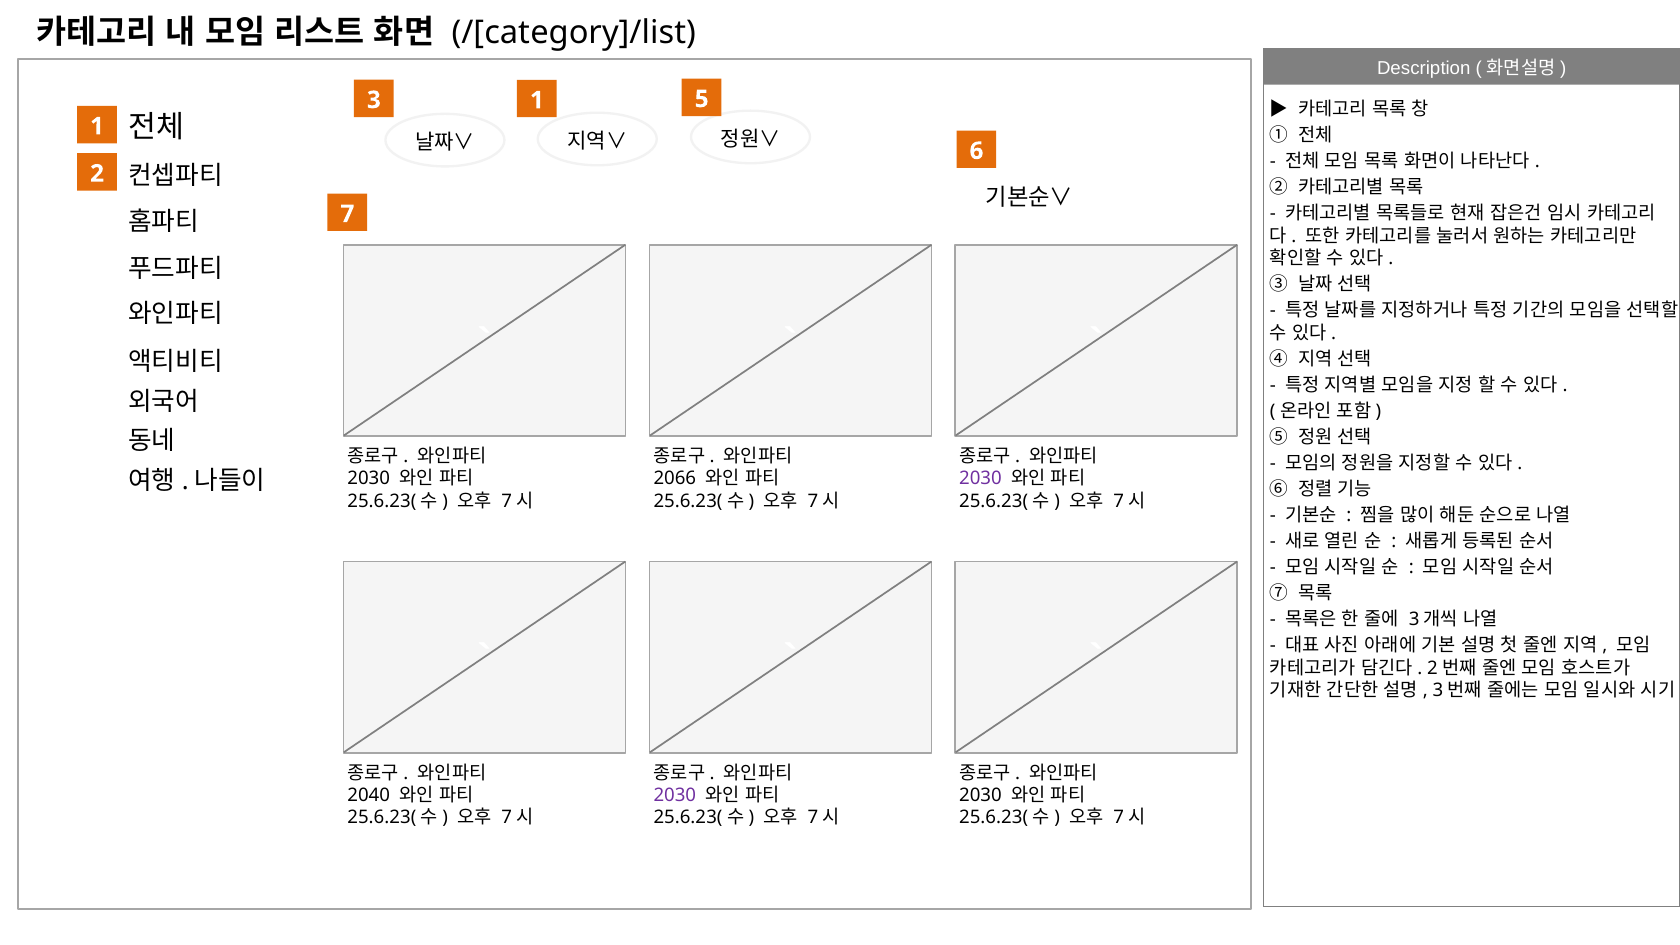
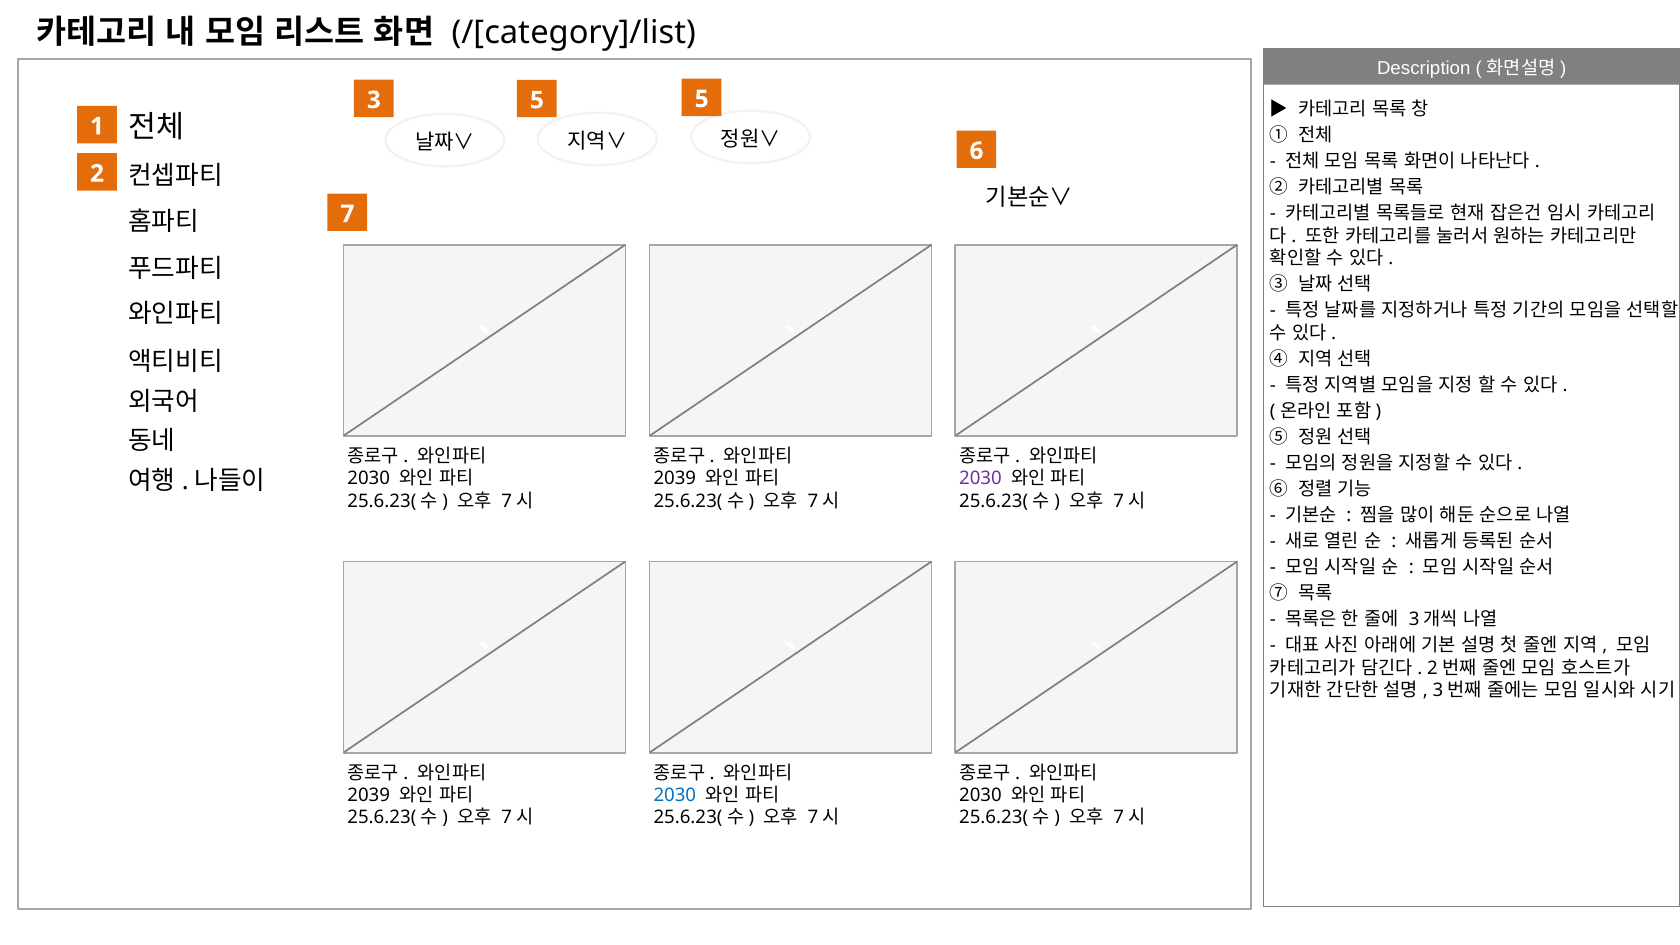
3 1: 1 -> 5 (537, 100)
2066: 2066 -> 2039 (675, 479)
2040: 2040 -> 2039 (369, 795)
2030 colour: purple -> blue (675, 795)
